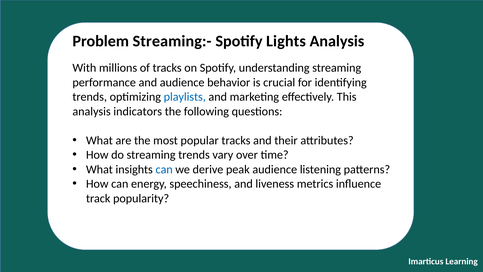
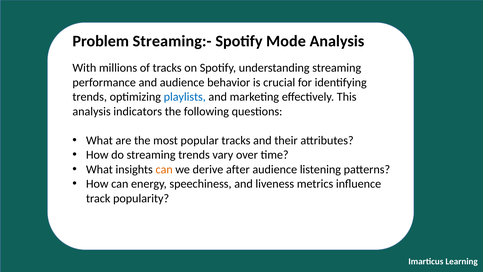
Lights: Lights -> Mode (286, 41)
can colour: blue -> orange (164, 169)
peak: peak -> after (238, 169)
